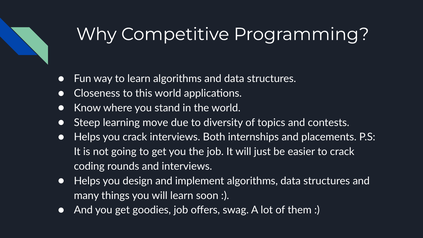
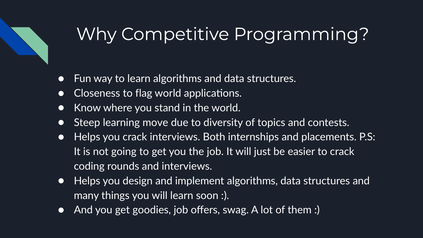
this: this -> flag (144, 93)
